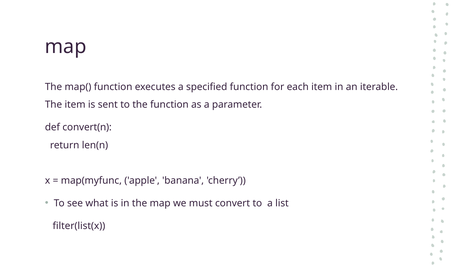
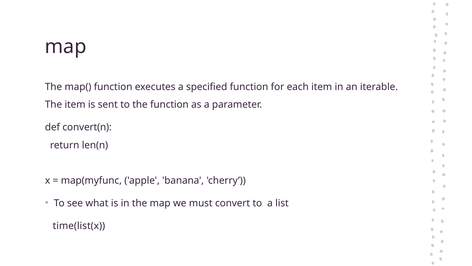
filter(list(x: filter(list(x -> time(list(x (79, 225)
